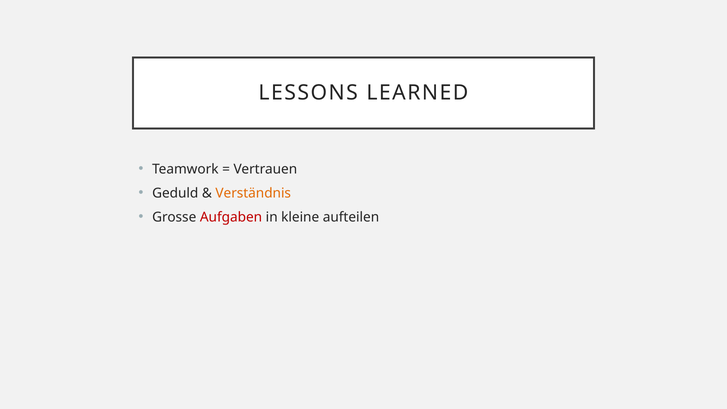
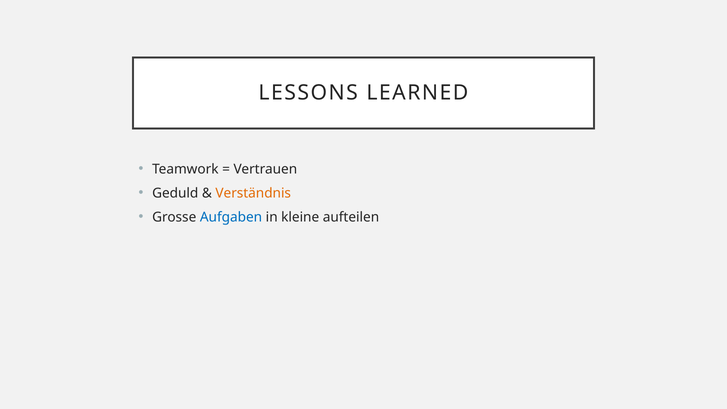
Aufgaben colour: red -> blue (231, 217)
